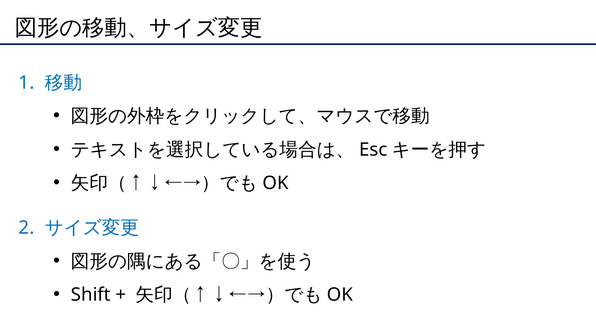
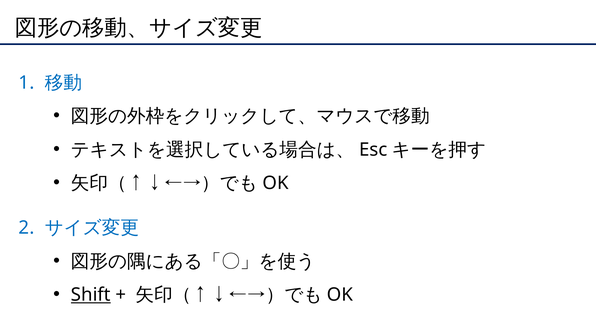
Shift underline: none -> present (91, 295)
